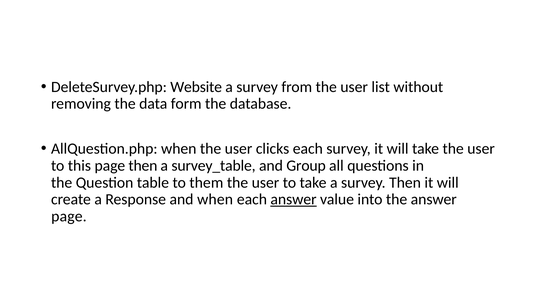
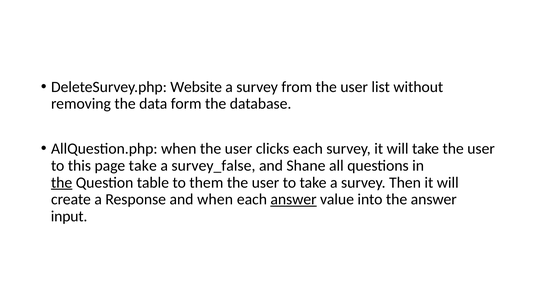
page then: then -> take (143, 166)
survey_table: survey_table -> survey_false (213, 166)
Group: Group -> Shane (306, 166)
the underline: none -> present (62, 183)
page: page -> input (69, 216)
